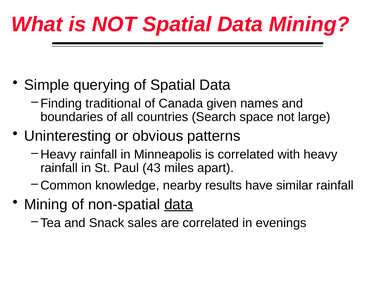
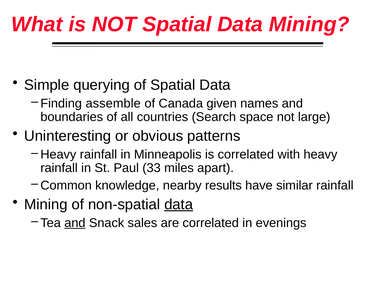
traditional: traditional -> assemble (113, 103)
43: 43 -> 33 (152, 168)
and underline: none -> present (75, 223)
